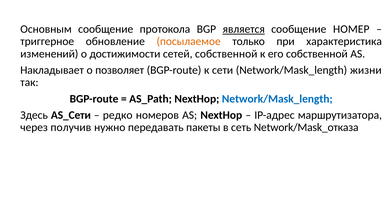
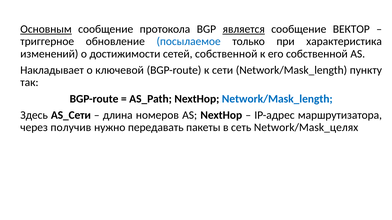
Основным underline: none -> present (46, 29)
НОМЕР: НОМЕР -> ВЕКТОР (351, 29)
посылаемое colour: orange -> blue (189, 42)
позволяет: позволяет -> ключевой (120, 70)
жизни: жизни -> пункту (366, 70)
редко: редко -> длина (118, 115)
Network/Mask_отказа: Network/Mask_отказа -> Network/Mask_целях (306, 128)
